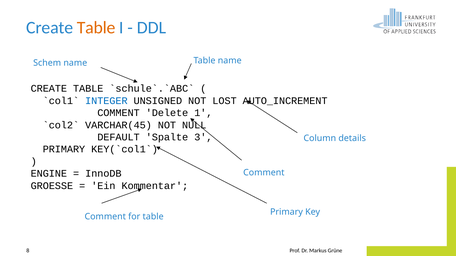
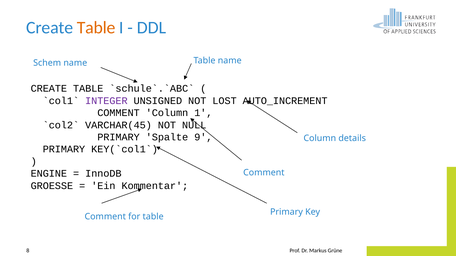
INTEGER colour: blue -> purple (106, 101)
COMMENT Delete: Delete -> Column (167, 113)
DEFAULT: DEFAULT -> PRIMARY (119, 137)
3: 3 -> 9 (203, 137)
